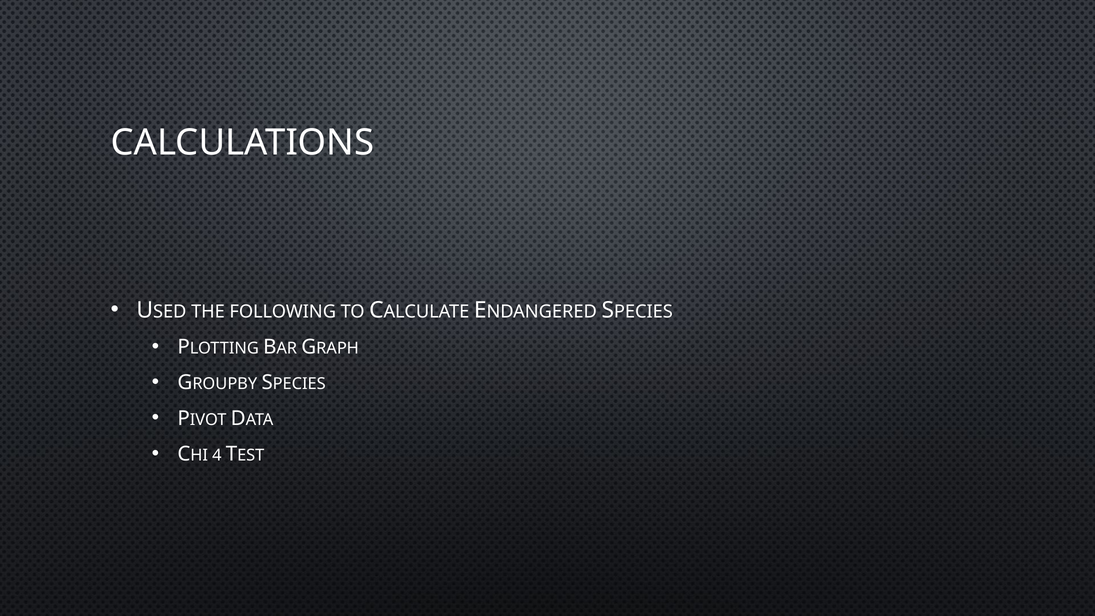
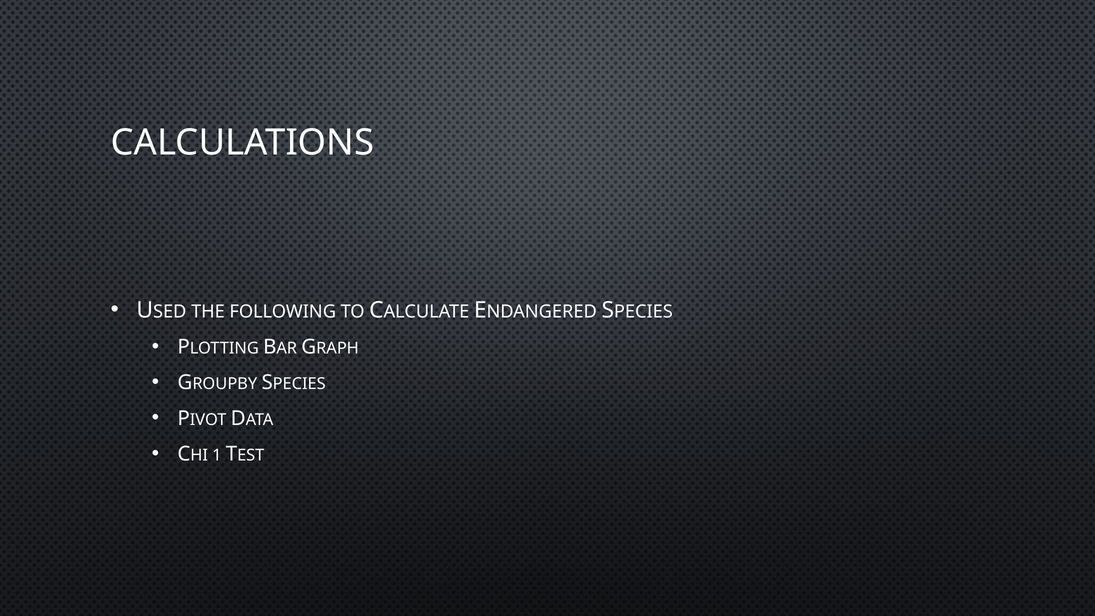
4: 4 -> 1 (217, 455)
